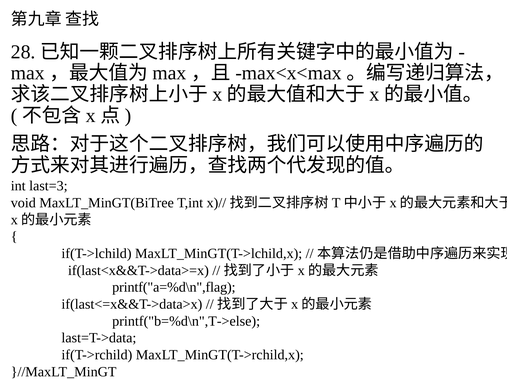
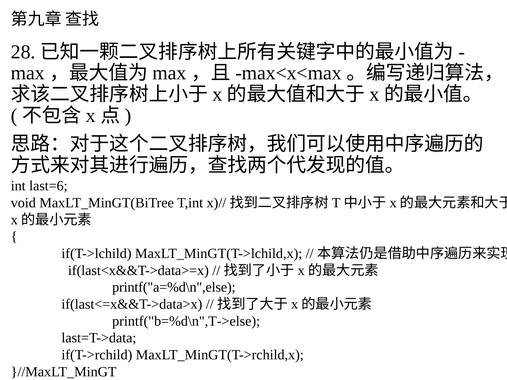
last=3: last=3 -> last=6 (48, 186)
printf("a=%d\n",flag: printf("a=%d\n",flag -> printf("a=%d\n",else (174, 287)
